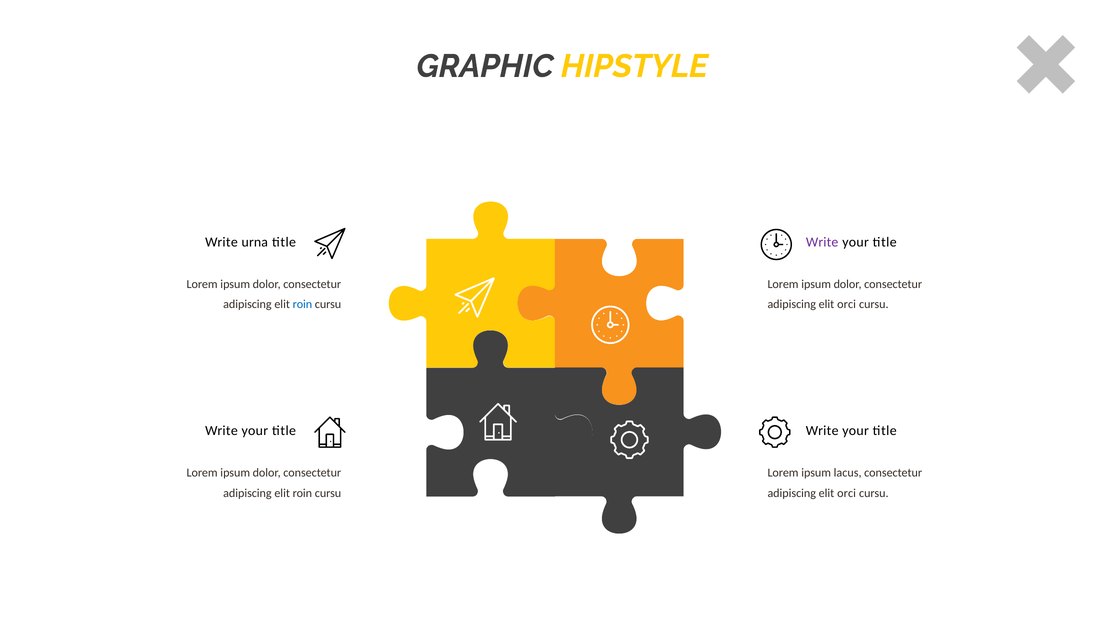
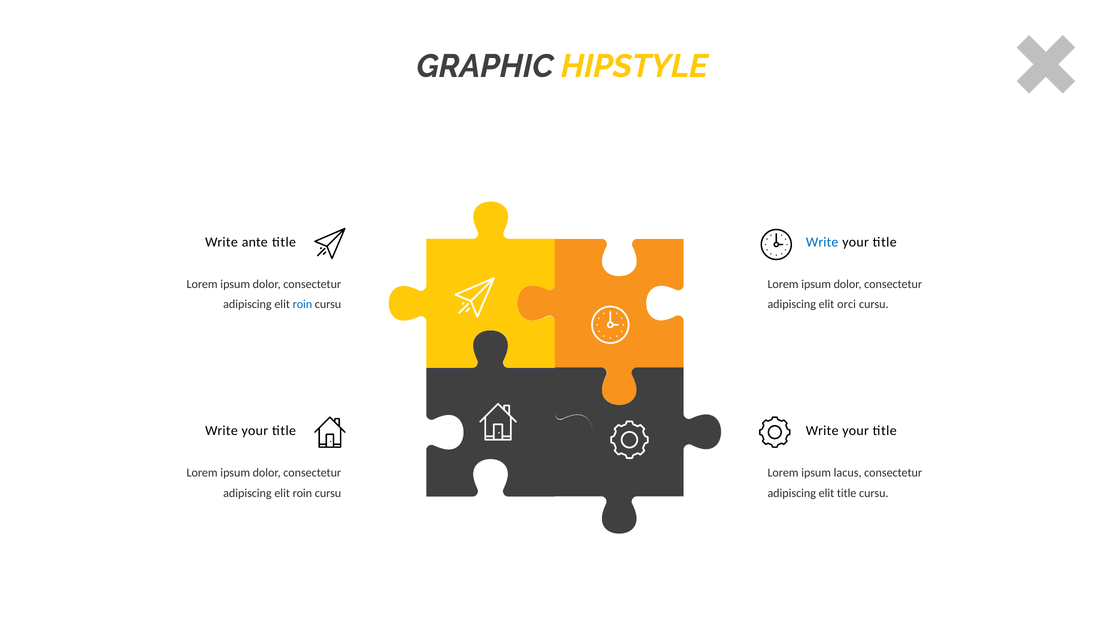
urna: urna -> ante (255, 242)
Write colour: purple -> blue (822, 242)
orci: orci -> title (847, 493)
